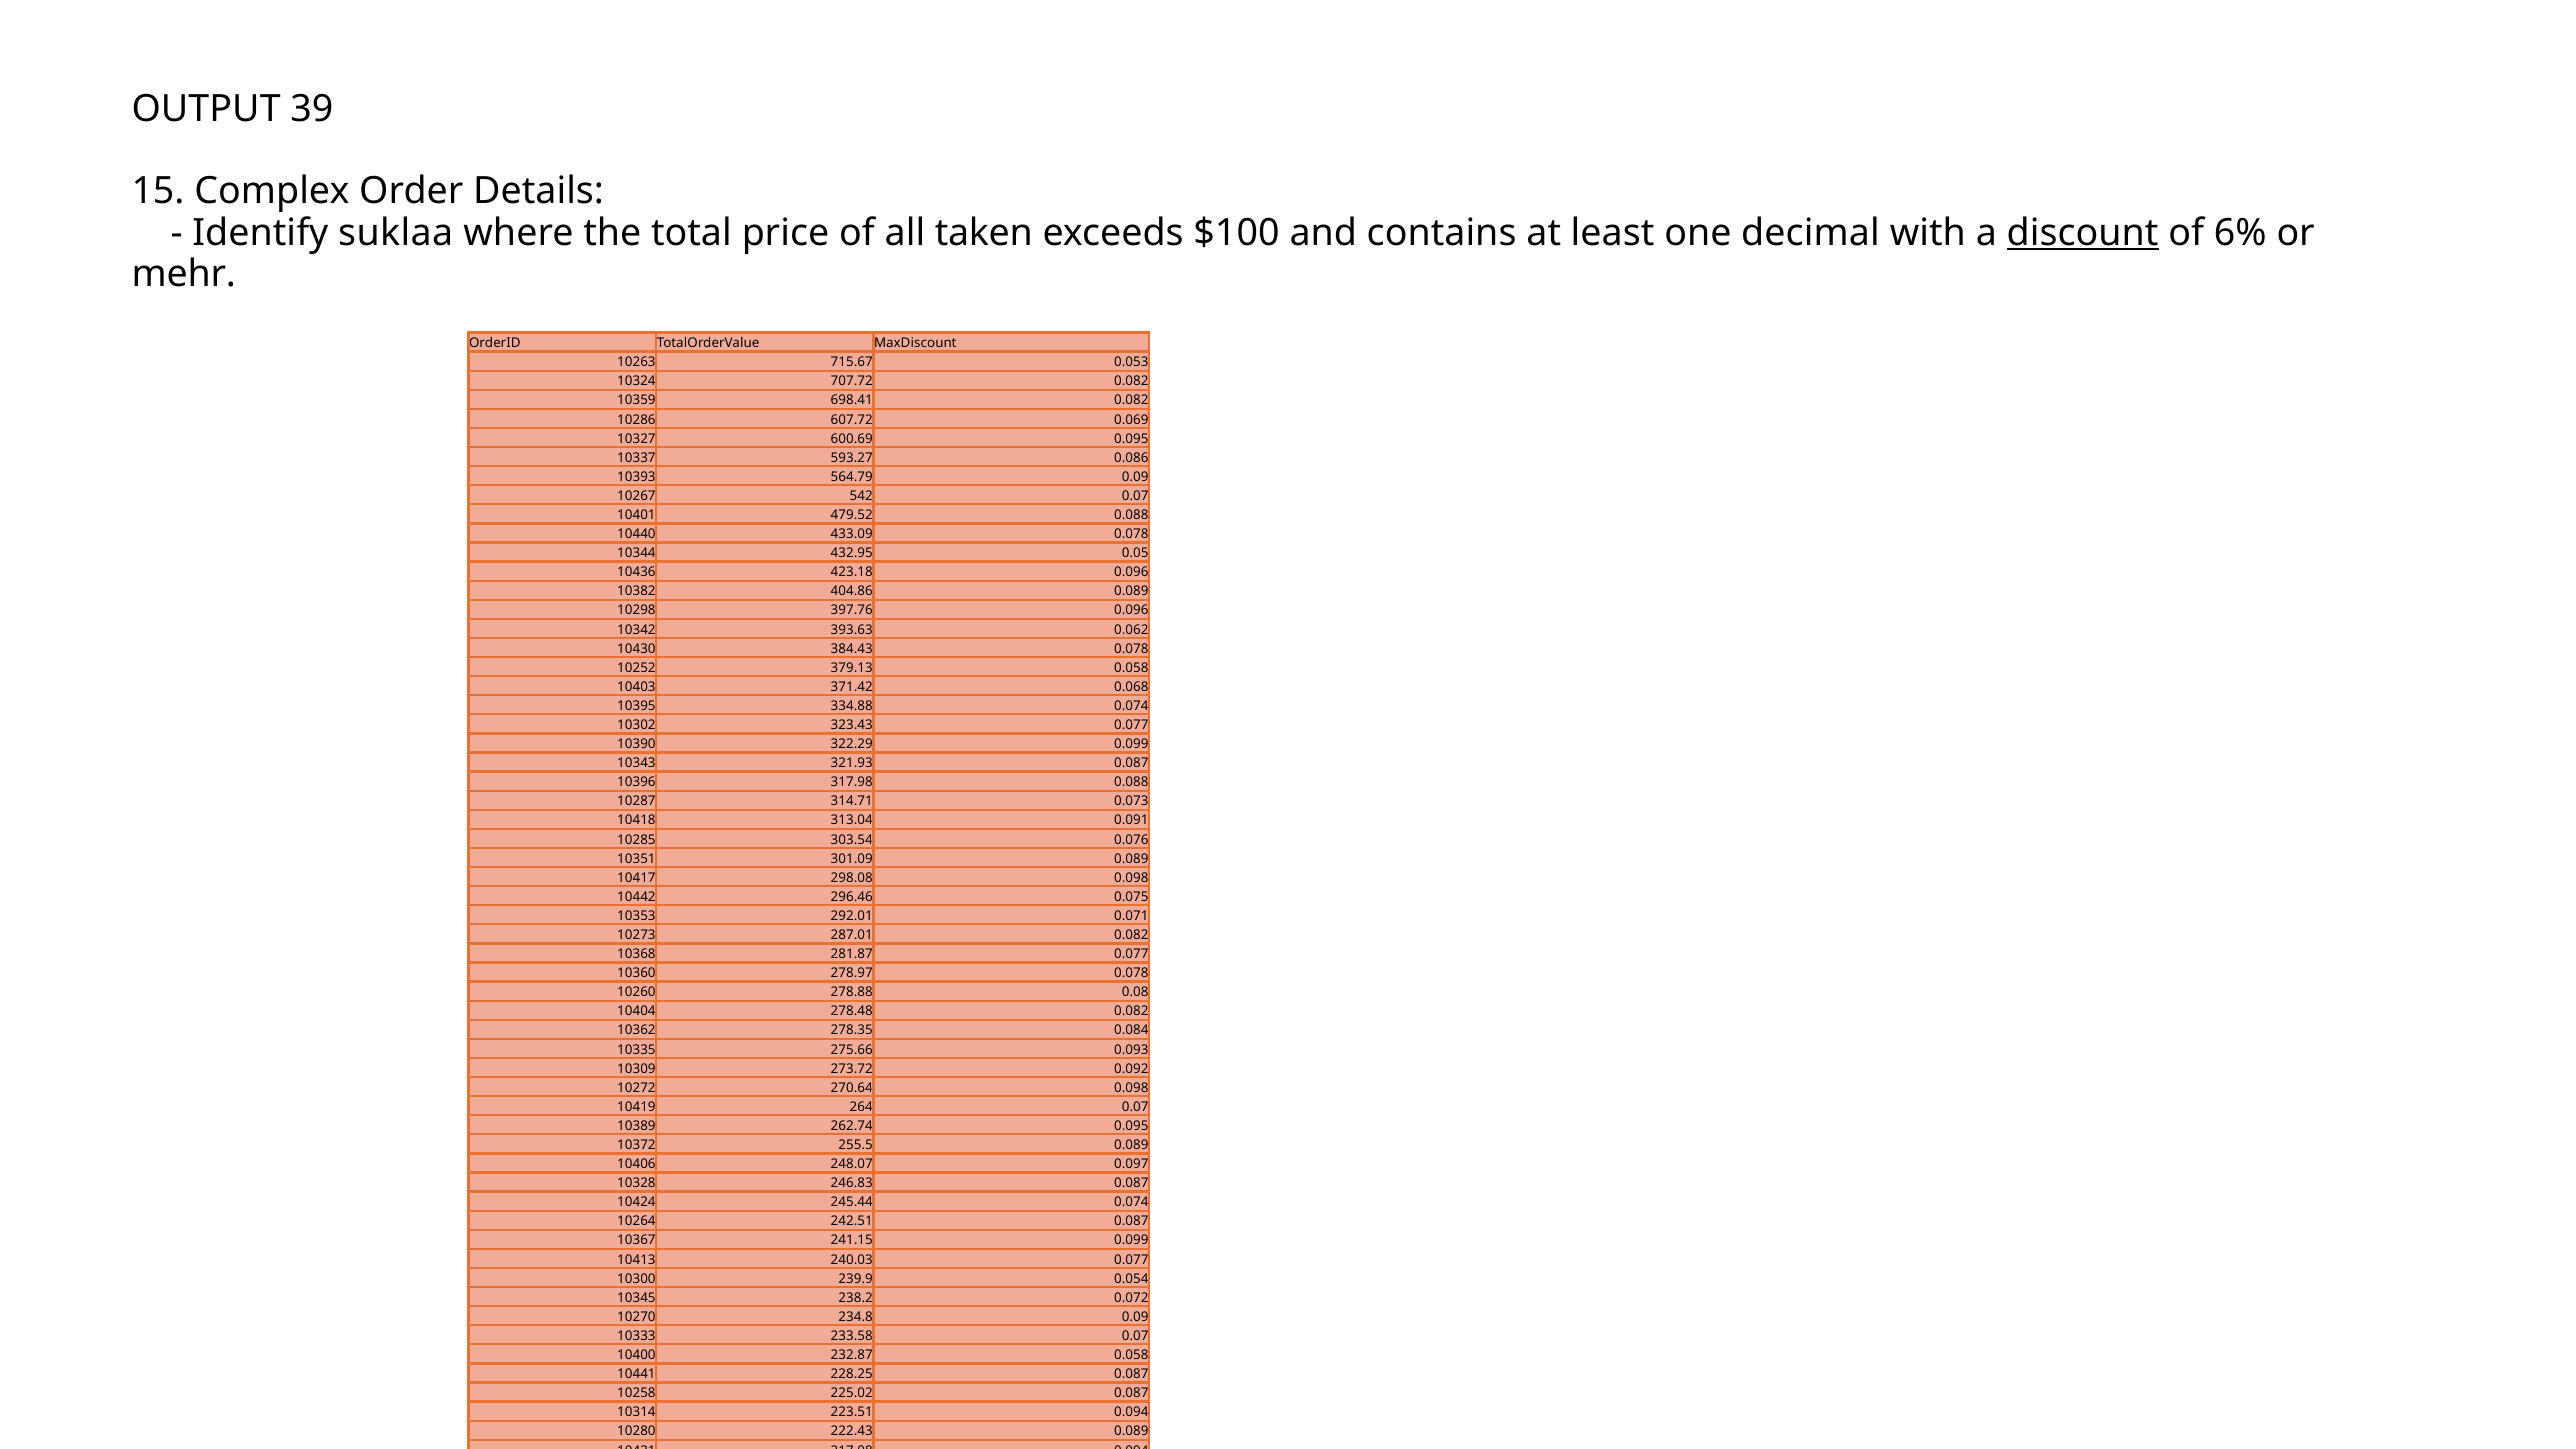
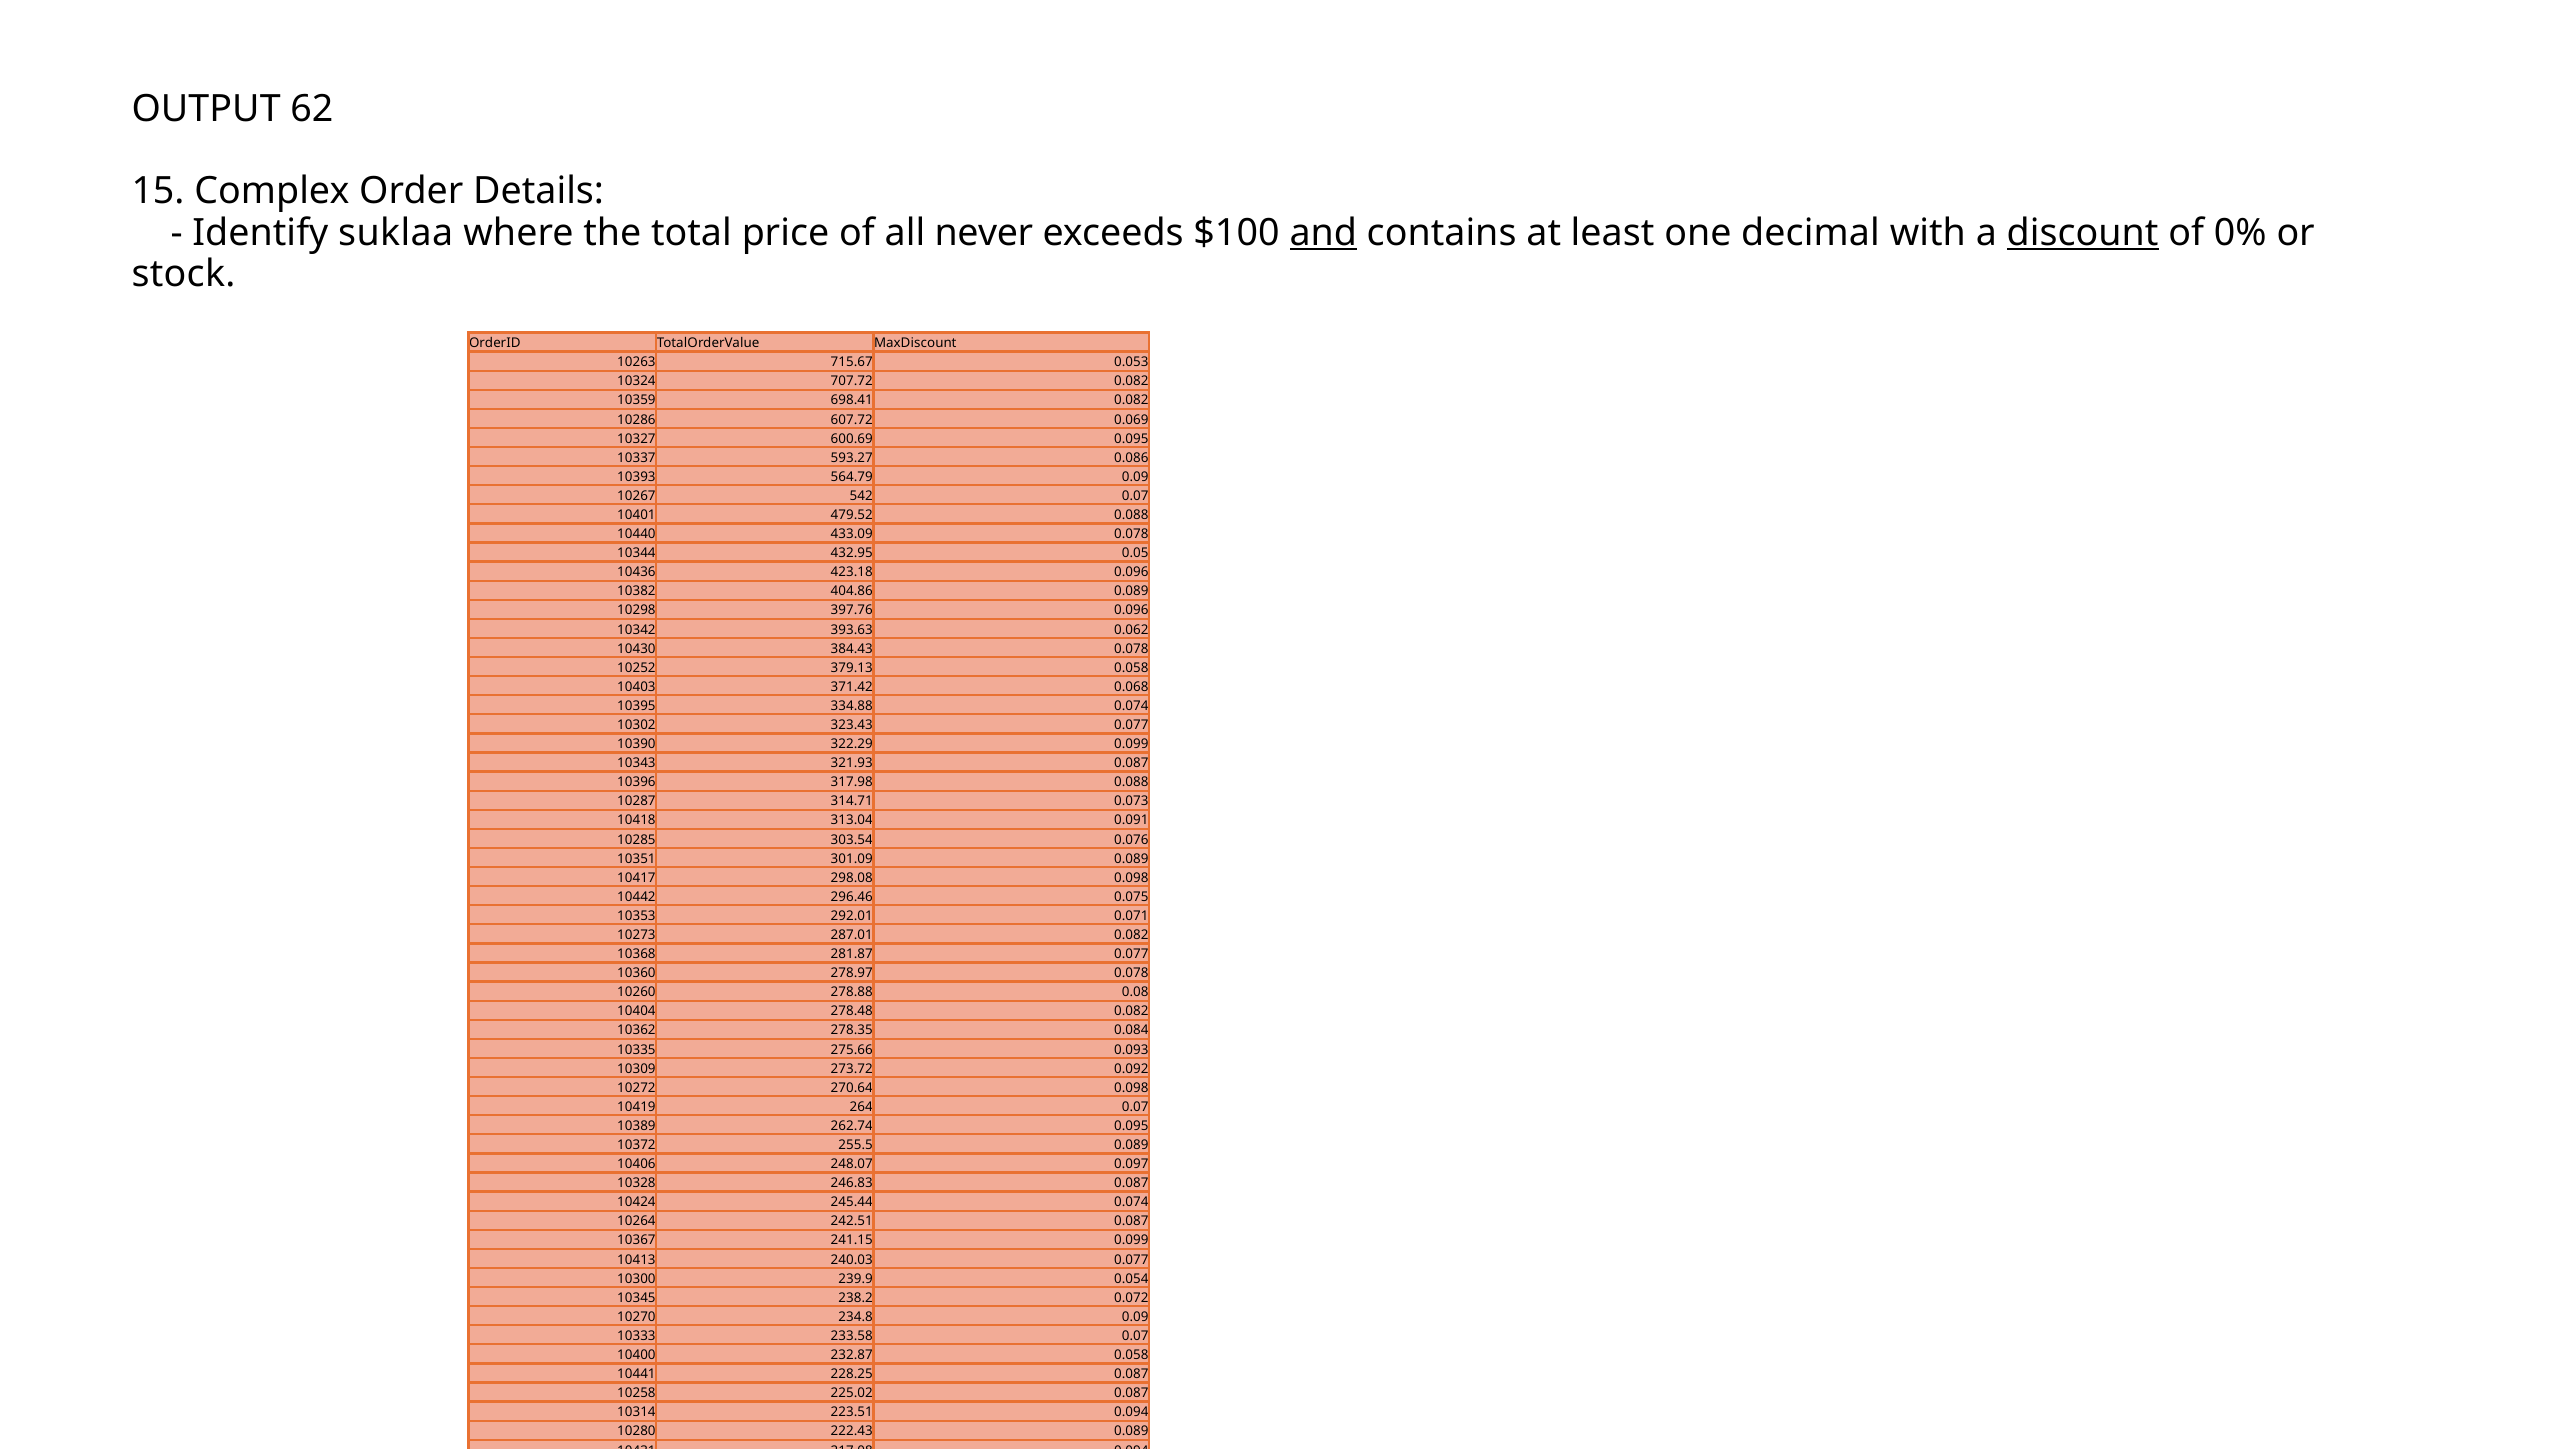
39: 39 -> 62 (312, 109)
taken: taken -> never (984, 233)
and underline: none -> present (1323, 233)
6%: 6% -> 0% (2240, 233)
mehr: mehr -> stock (184, 274)
